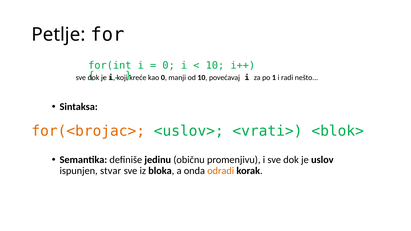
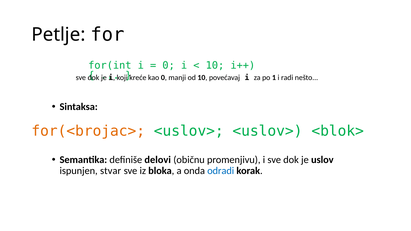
<uslov> <vrati>: <vrati> -> <uslov> (267, 131)
jedinu: jedinu -> delovi (158, 160)
odradi colour: orange -> blue (221, 171)
